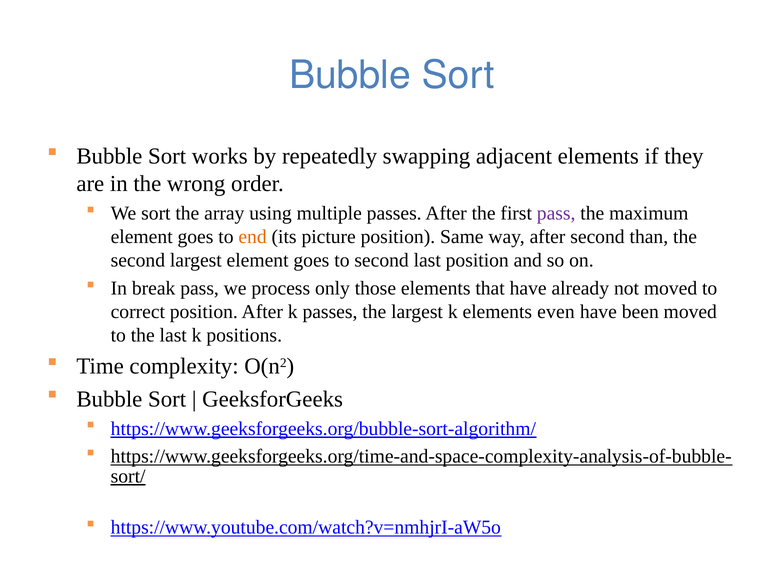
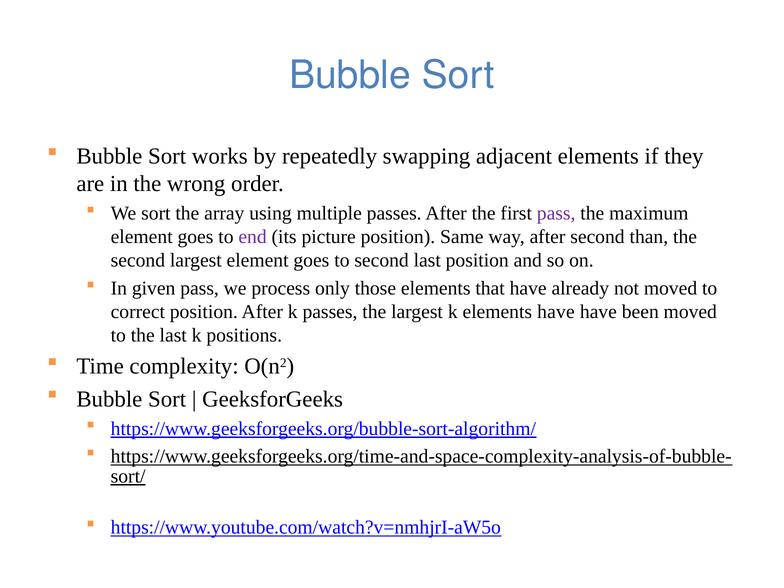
end colour: orange -> purple (253, 237)
break: break -> given (154, 288)
elements even: even -> have (556, 312)
